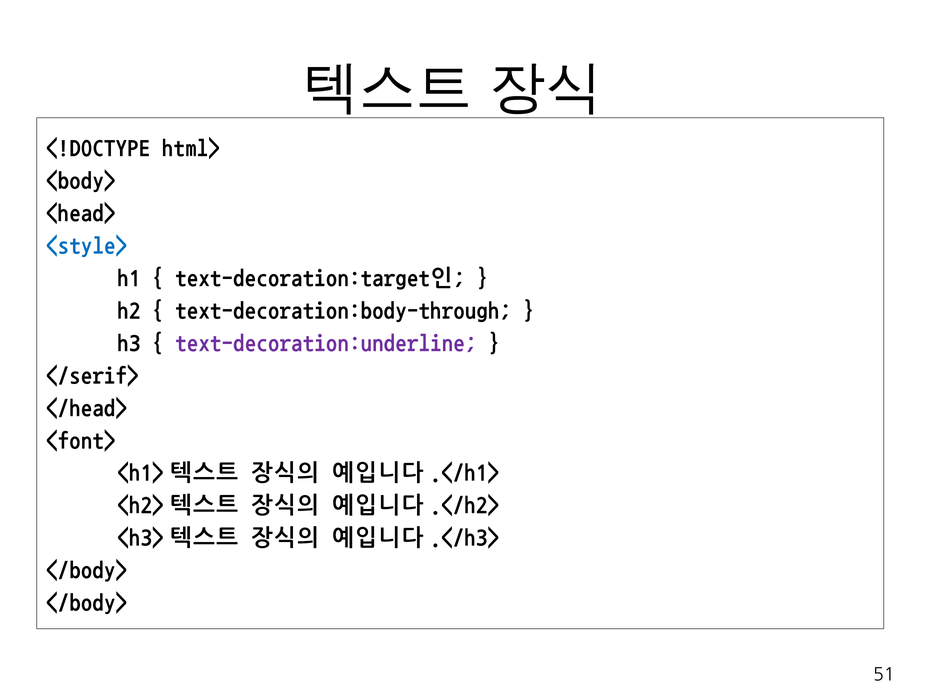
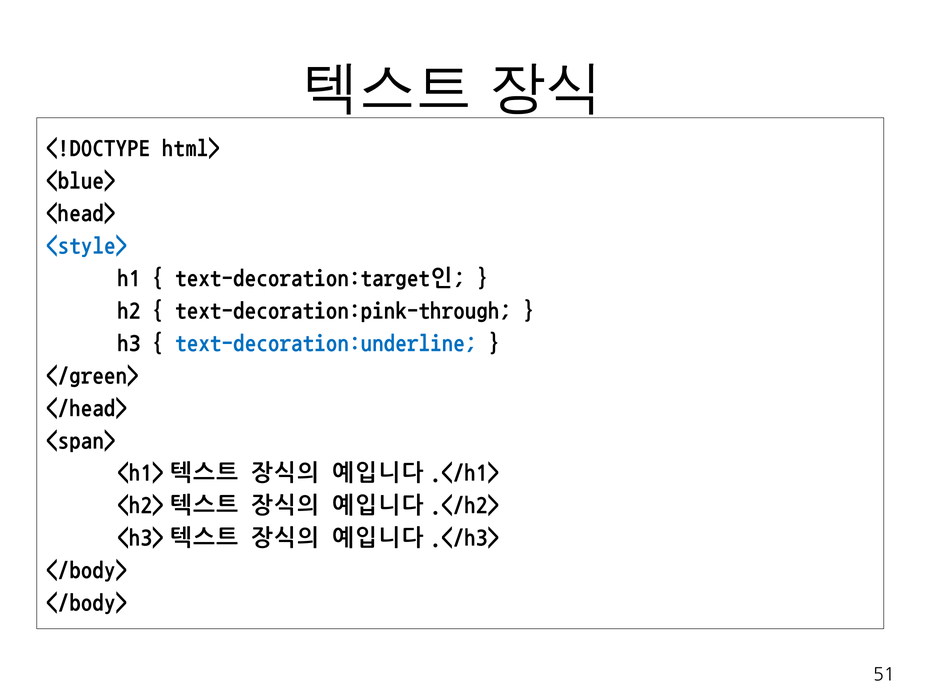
<body>: <body> -> <blue> (81, 180)
text-decoration:body-through: text-decoration:body-through -> text-decoration:pink-through (343, 310)
text-decoration:underline colour: purple -> blue (326, 342)
</serif>: </serif> -> </green> (92, 375)
<font>: <font> -> <span> (81, 440)
